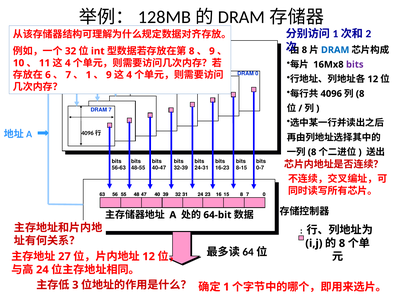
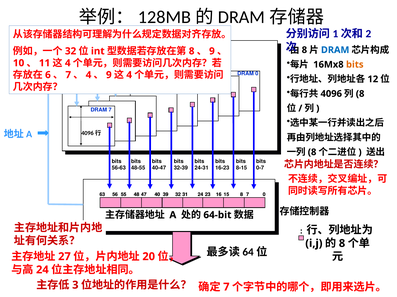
bits colour: purple -> orange (355, 65)
1: 1 -> 4 (89, 75)
12: 12 -> 20 (149, 257)
1: 1 -> 7 (226, 288)
